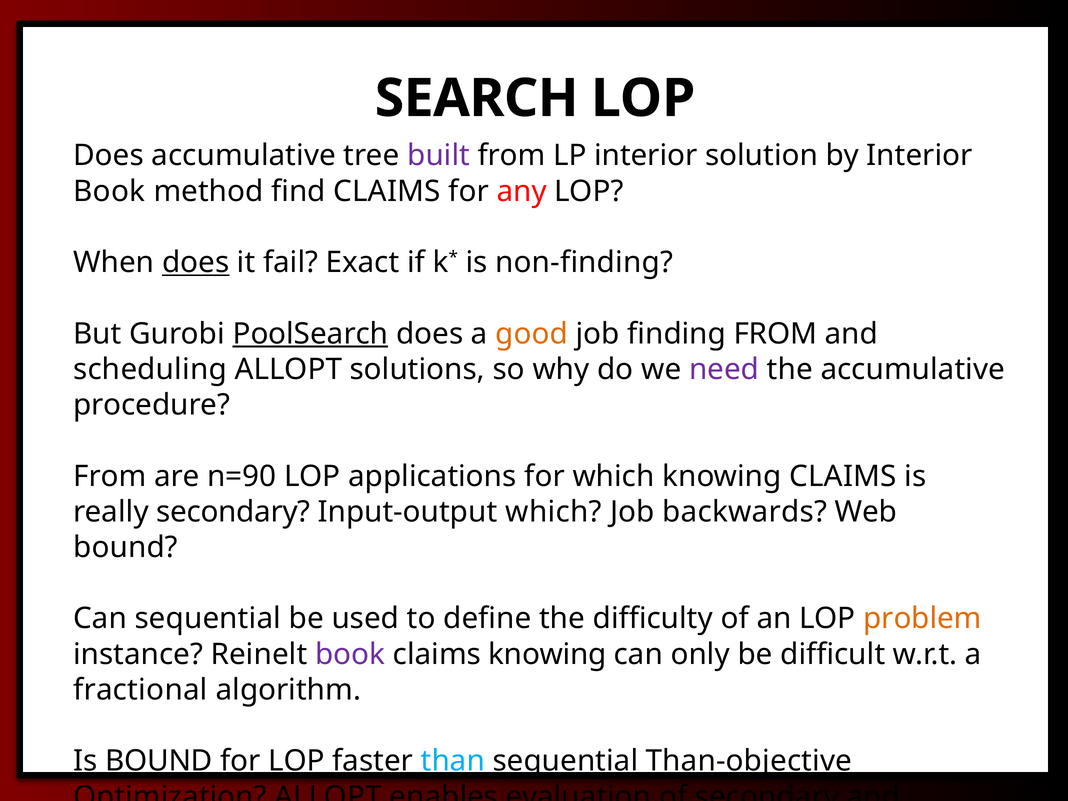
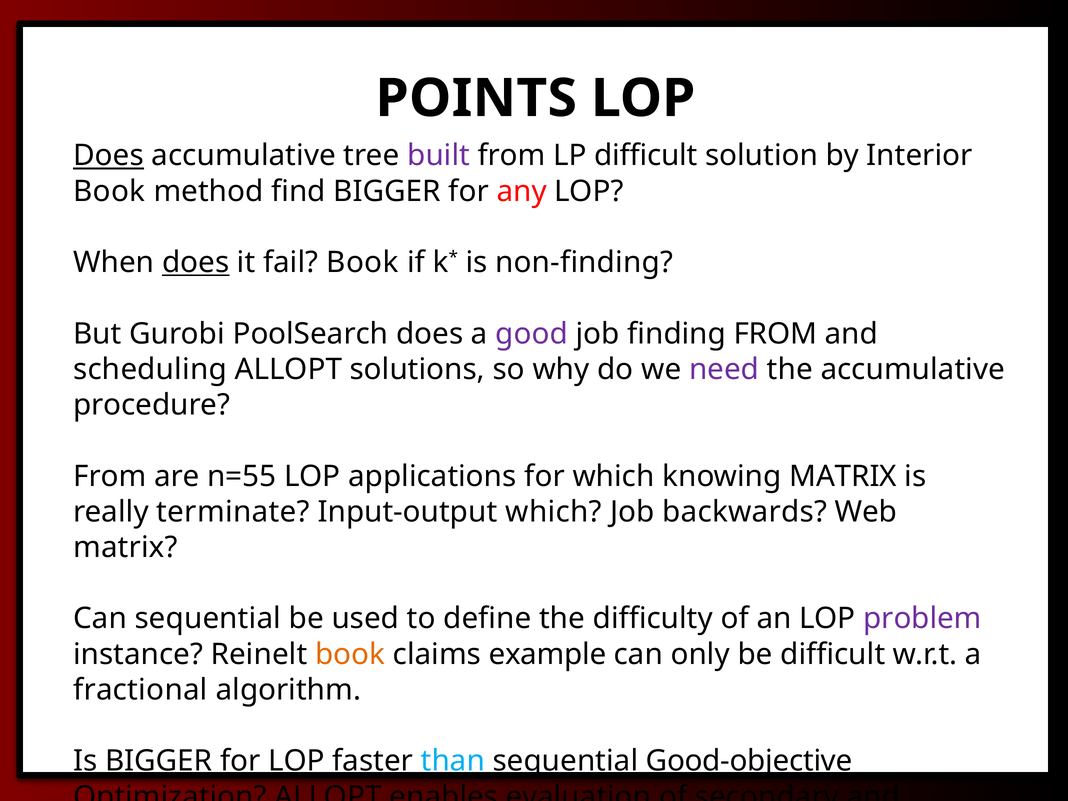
SEARCH: SEARCH -> POINTS (476, 98)
Does underline: none -> present (108, 156)
LP interior: interior -> difficult (646, 156)
find CLAIMS: CLAIMS -> BIGGER (387, 191)
fail Exact: Exact -> Book (362, 263)
PoolSearch underline: present -> none (310, 334)
good colour: orange -> purple (532, 334)
n=90: n=90 -> n=55 (242, 476)
knowing CLAIMS: CLAIMS -> MATRIX (843, 476)
really secondary: secondary -> terminate (233, 512)
bound: bound -> matrix (125, 547)
problem colour: orange -> purple (922, 619)
book colour: purple -> orange (350, 654)
claims knowing: knowing -> example (547, 654)
Is BOUND: BOUND -> BIGGER (159, 761)
Than-objective: Than-objective -> Good-objective (749, 761)
